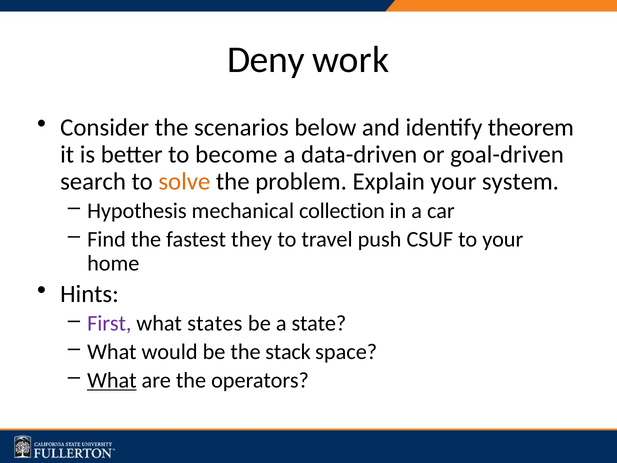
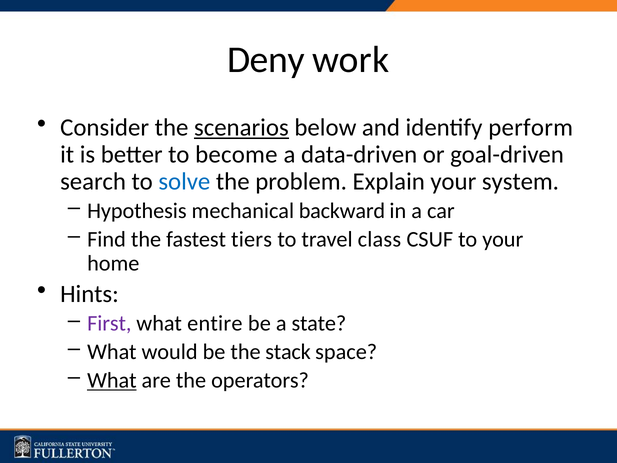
scenarios underline: none -> present (241, 128)
theorem: theorem -> perform (531, 128)
solve colour: orange -> blue (184, 181)
collection: collection -> backward (342, 211)
they: they -> tiers (252, 239)
push: push -> class (379, 239)
states: states -> entire (215, 323)
